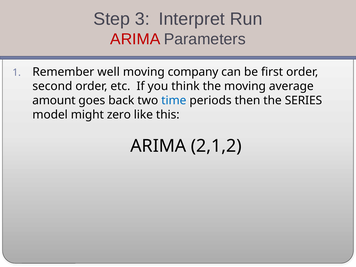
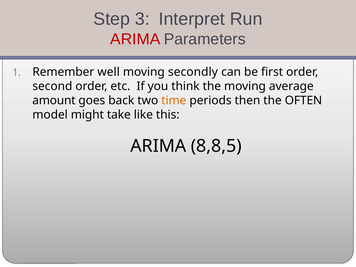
company: company -> secondly (193, 72)
time colour: blue -> orange (174, 100)
SERIES: SERIES -> OFTEN (303, 100)
zero: zero -> take (119, 115)
2,1,2: 2,1,2 -> 8,8,5 (216, 146)
